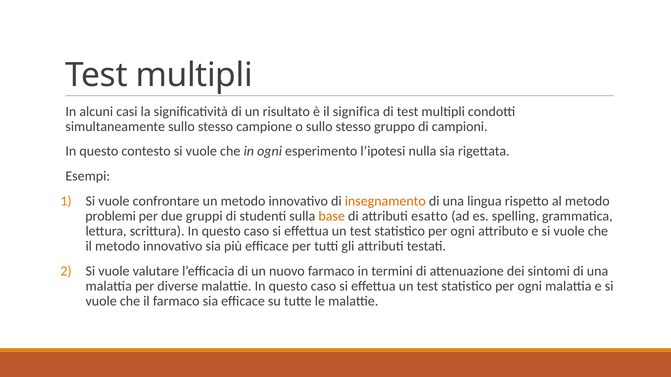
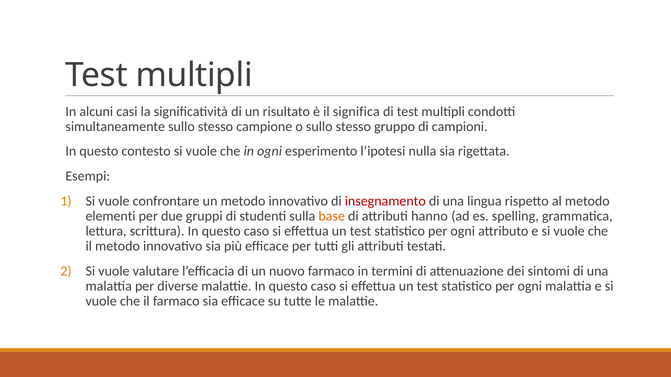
insegnamento colour: orange -> red (385, 201)
problemi: problemi -> elementi (111, 216)
esatto: esatto -> hanno (430, 216)
